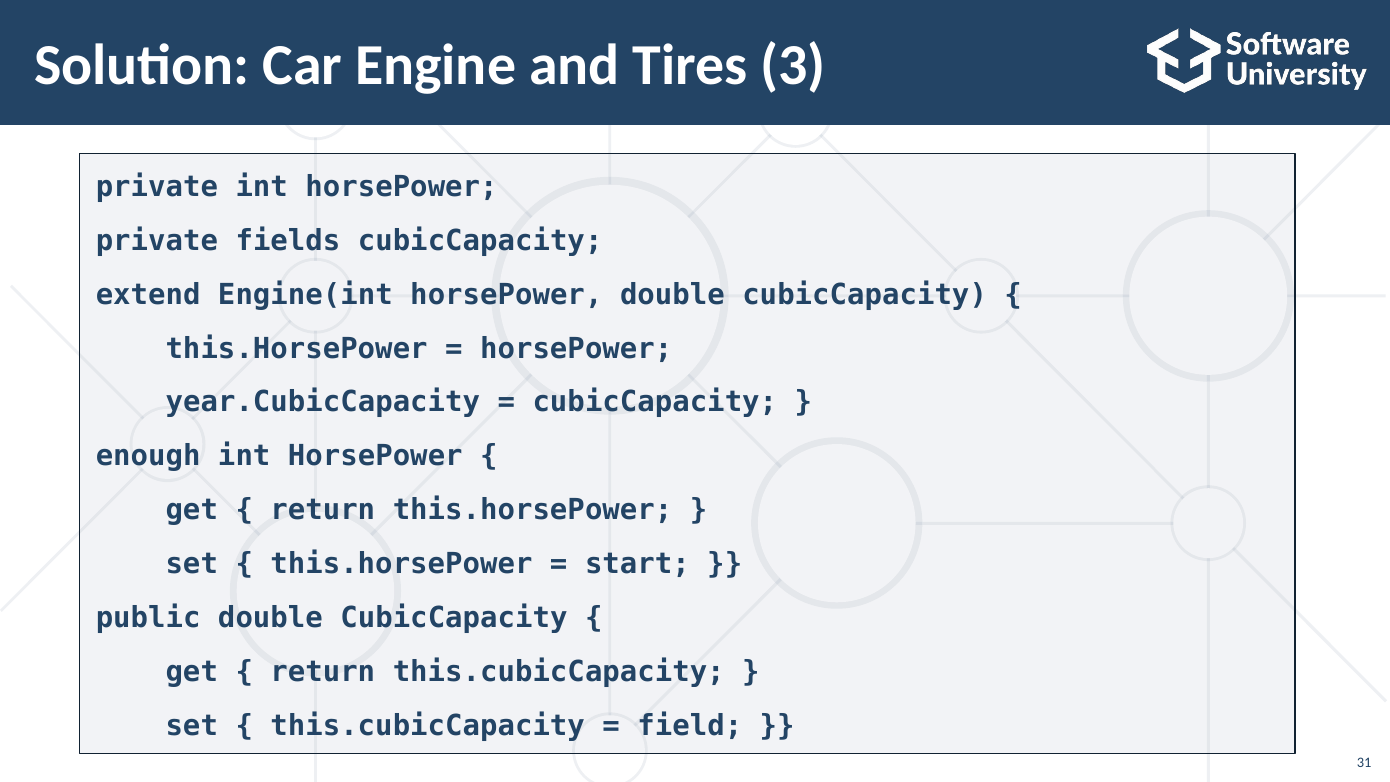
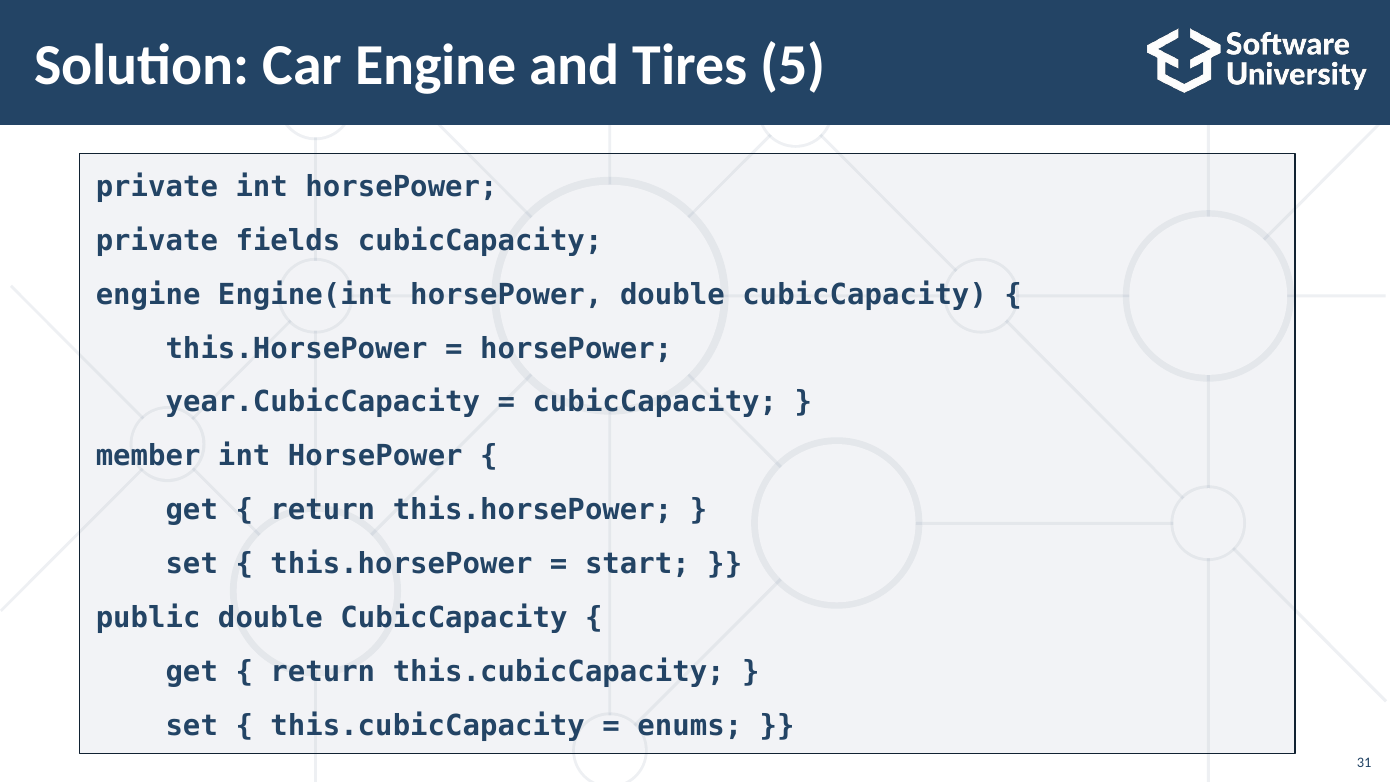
3: 3 -> 5 (793, 66)
extend: extend -> engine (148, 295)
enough: enough -> member (148, 456)
field: field -> enums (690, 726)
